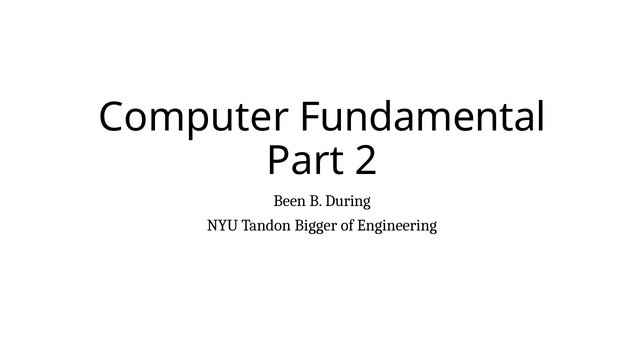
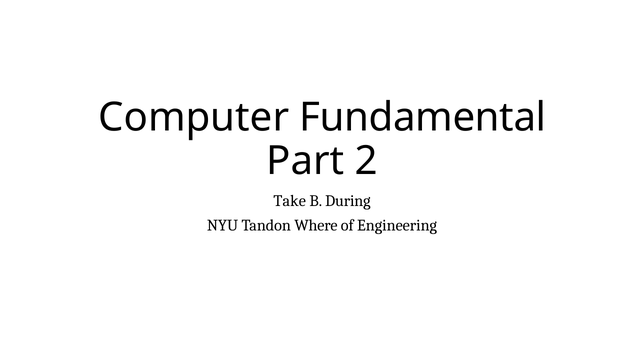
Been: Been -> Take (290, 201)
Bigger: Bigger -> Where (316, 225)
